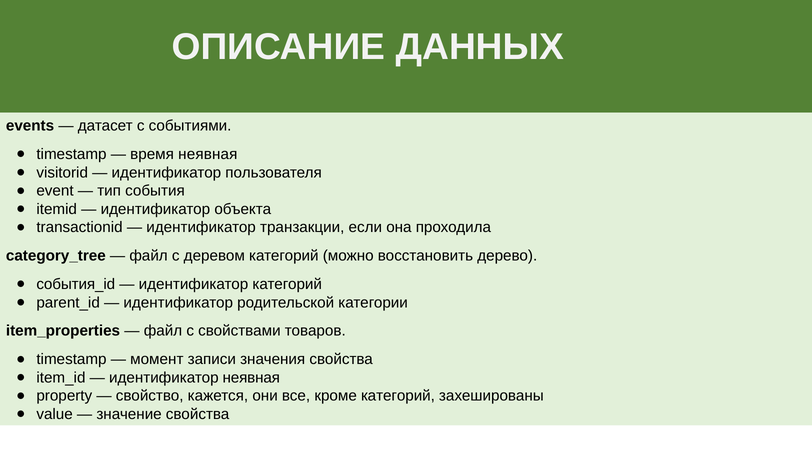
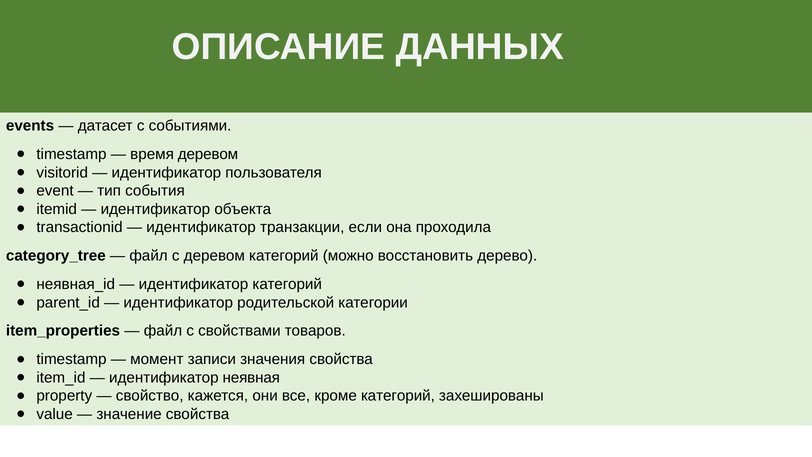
время неявная: неявная -> деревом (208, 154)
события_id: события_id -> неявная_id (76, 284)
